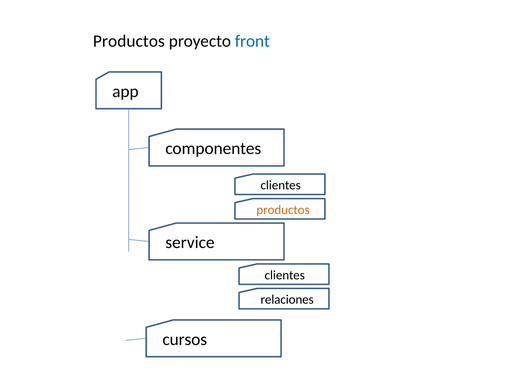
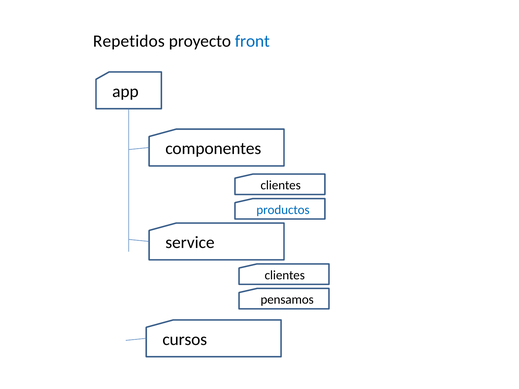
Productos: Productos -> Repetidos (129, 41)
productos colour: orange -> blue (283, 210)
relaciones: relaciones -> pensamos (287, 300)
